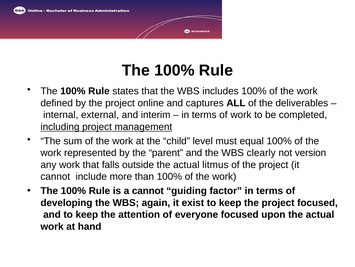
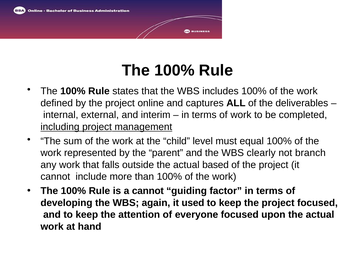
version: version -> branch (310, 153)
litmus: litmus -> based (216, 164)
exist: exist -> used (193, 202)
